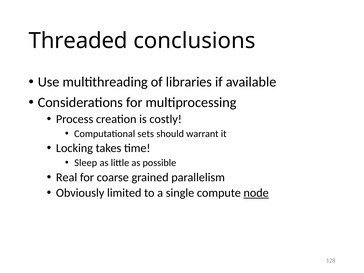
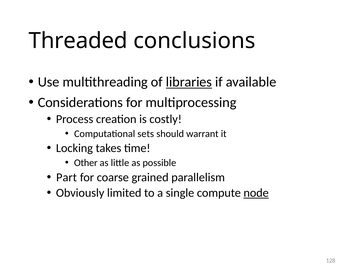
libraries underline: none -> present (189, 82)
Sleep: Sleep -> Other (86, 163)
Real: Real -> Part (67, 177)
